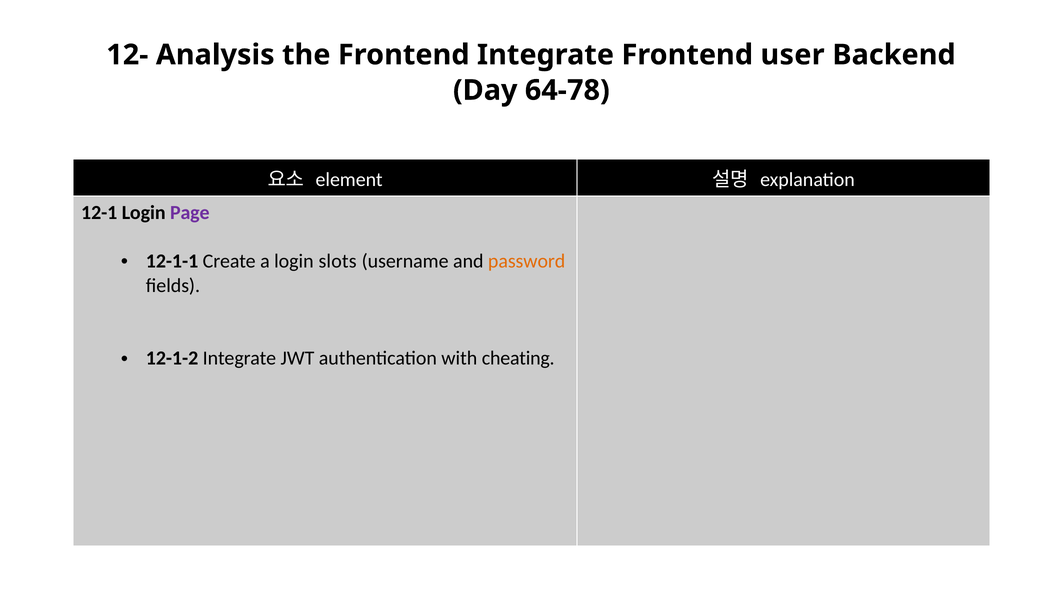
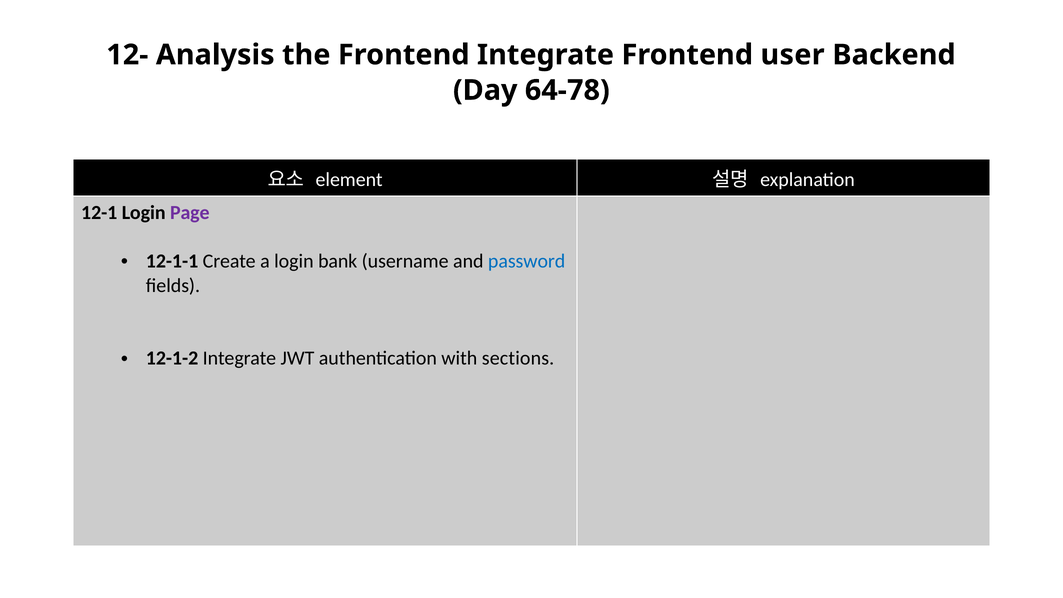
slots: slots -> bank (338, 261)
password colour: orange -> blue (527, 261)
cheating: cheating -> sections (518, 358)
